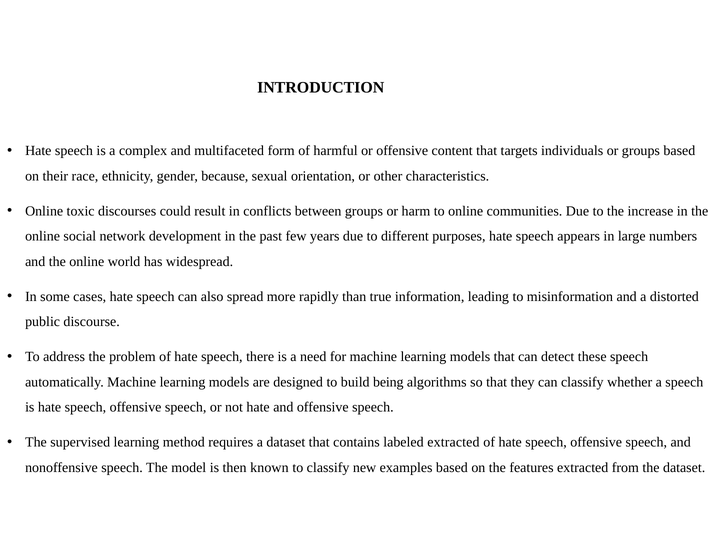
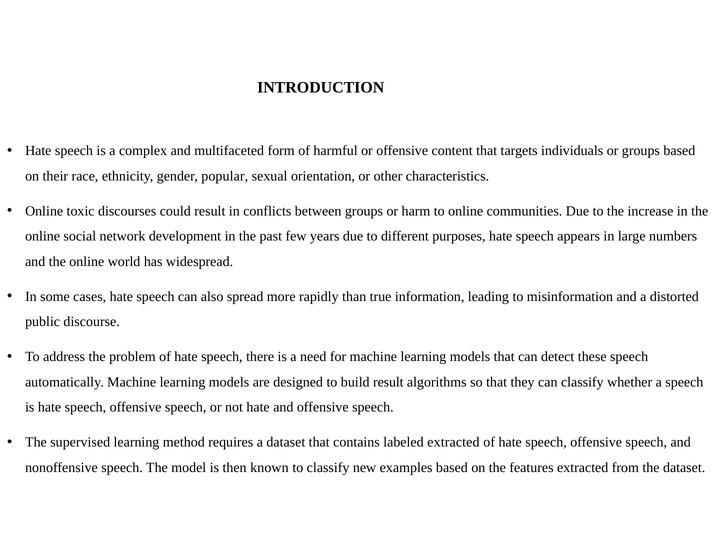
because: because -> popular (225, 176)
build being: being -> result (388, 382)
